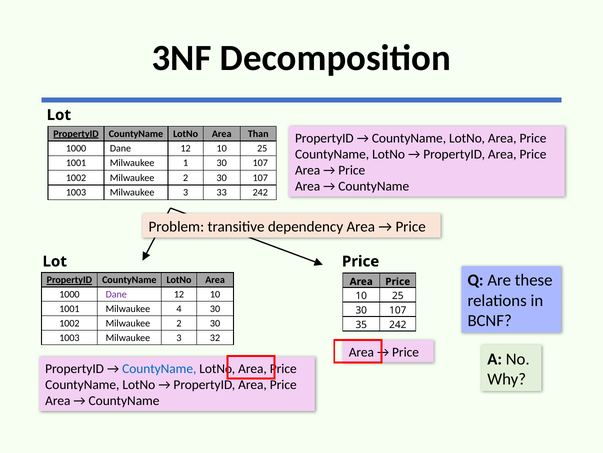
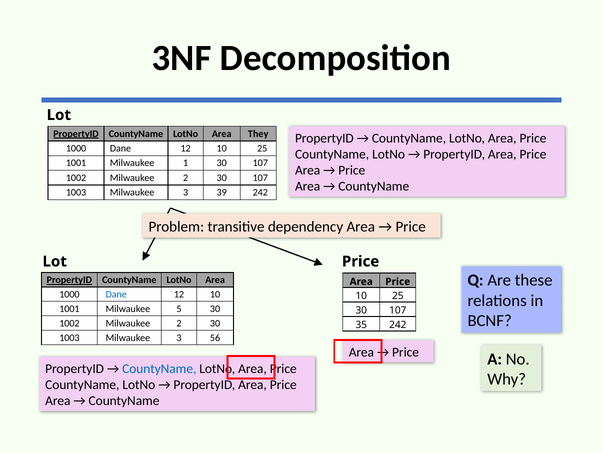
Than: Than -> They (258, 134)
33: 33 -> 39 (222, 192)
Dane colour: purple -> blue (116, 294)
4: 4 -> 5 (179, 308)
32: 32 -> 56 (215, 337)
